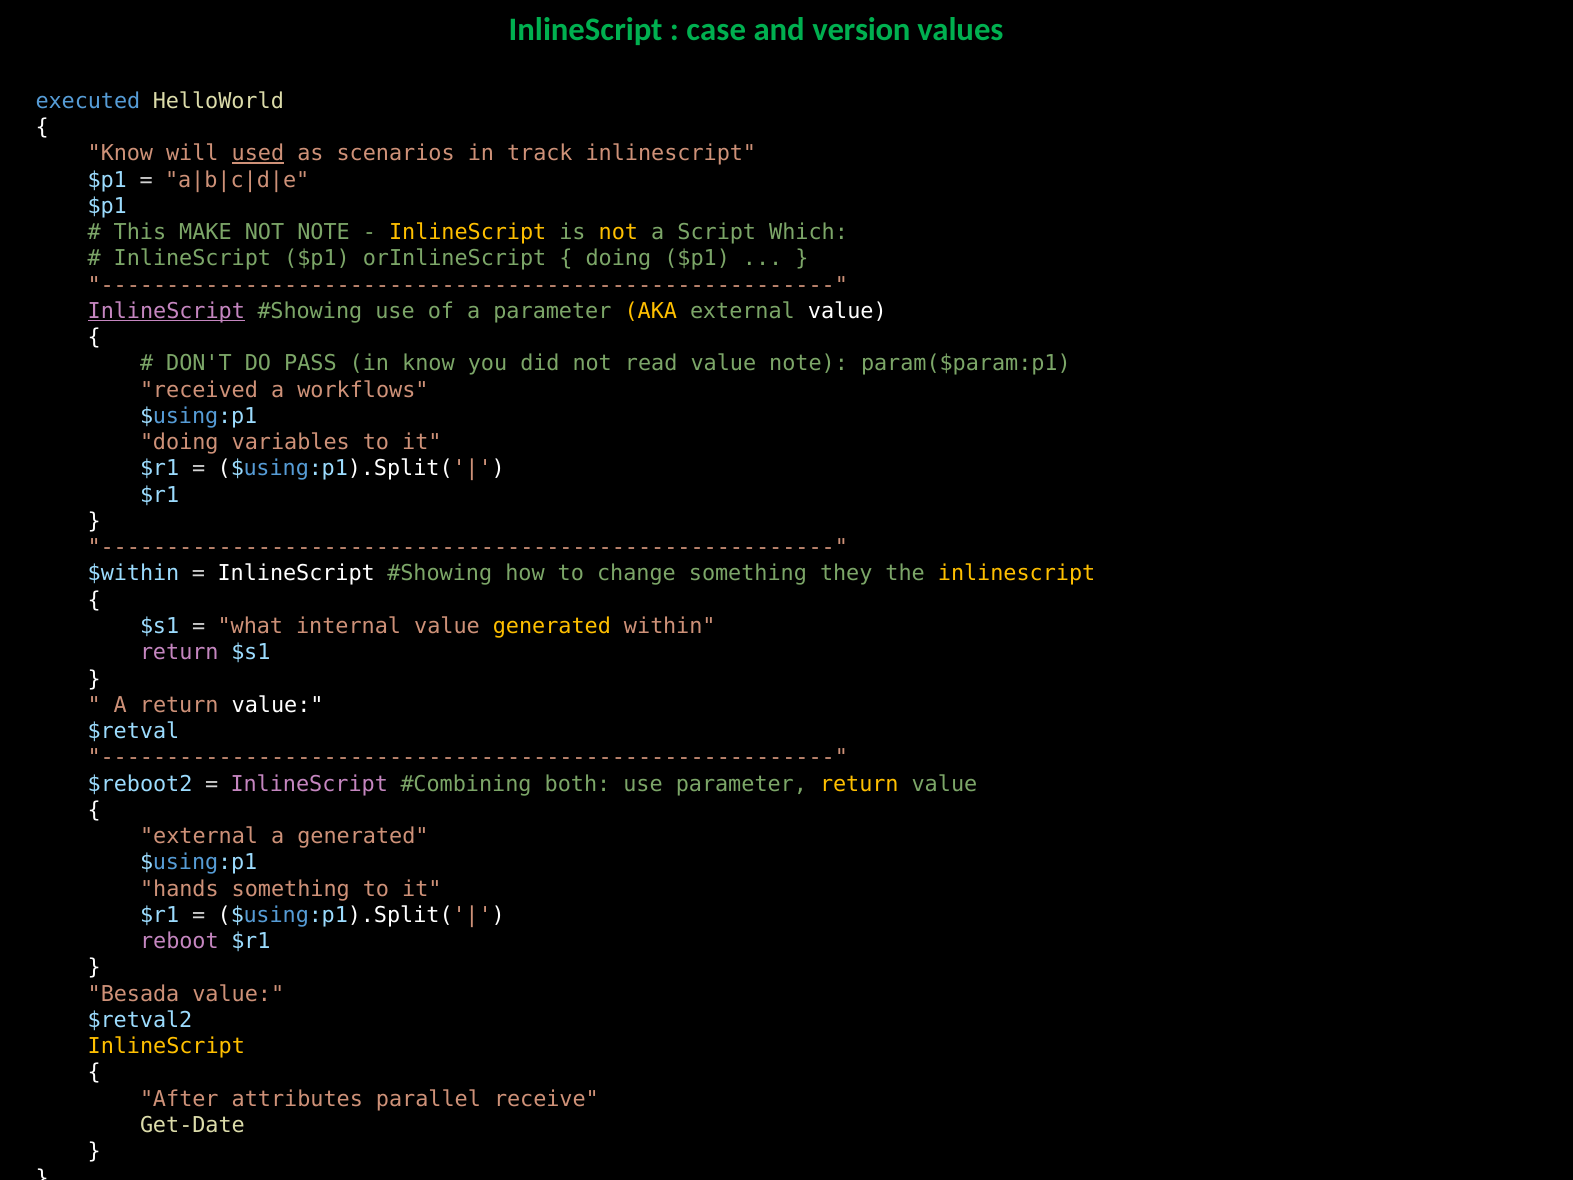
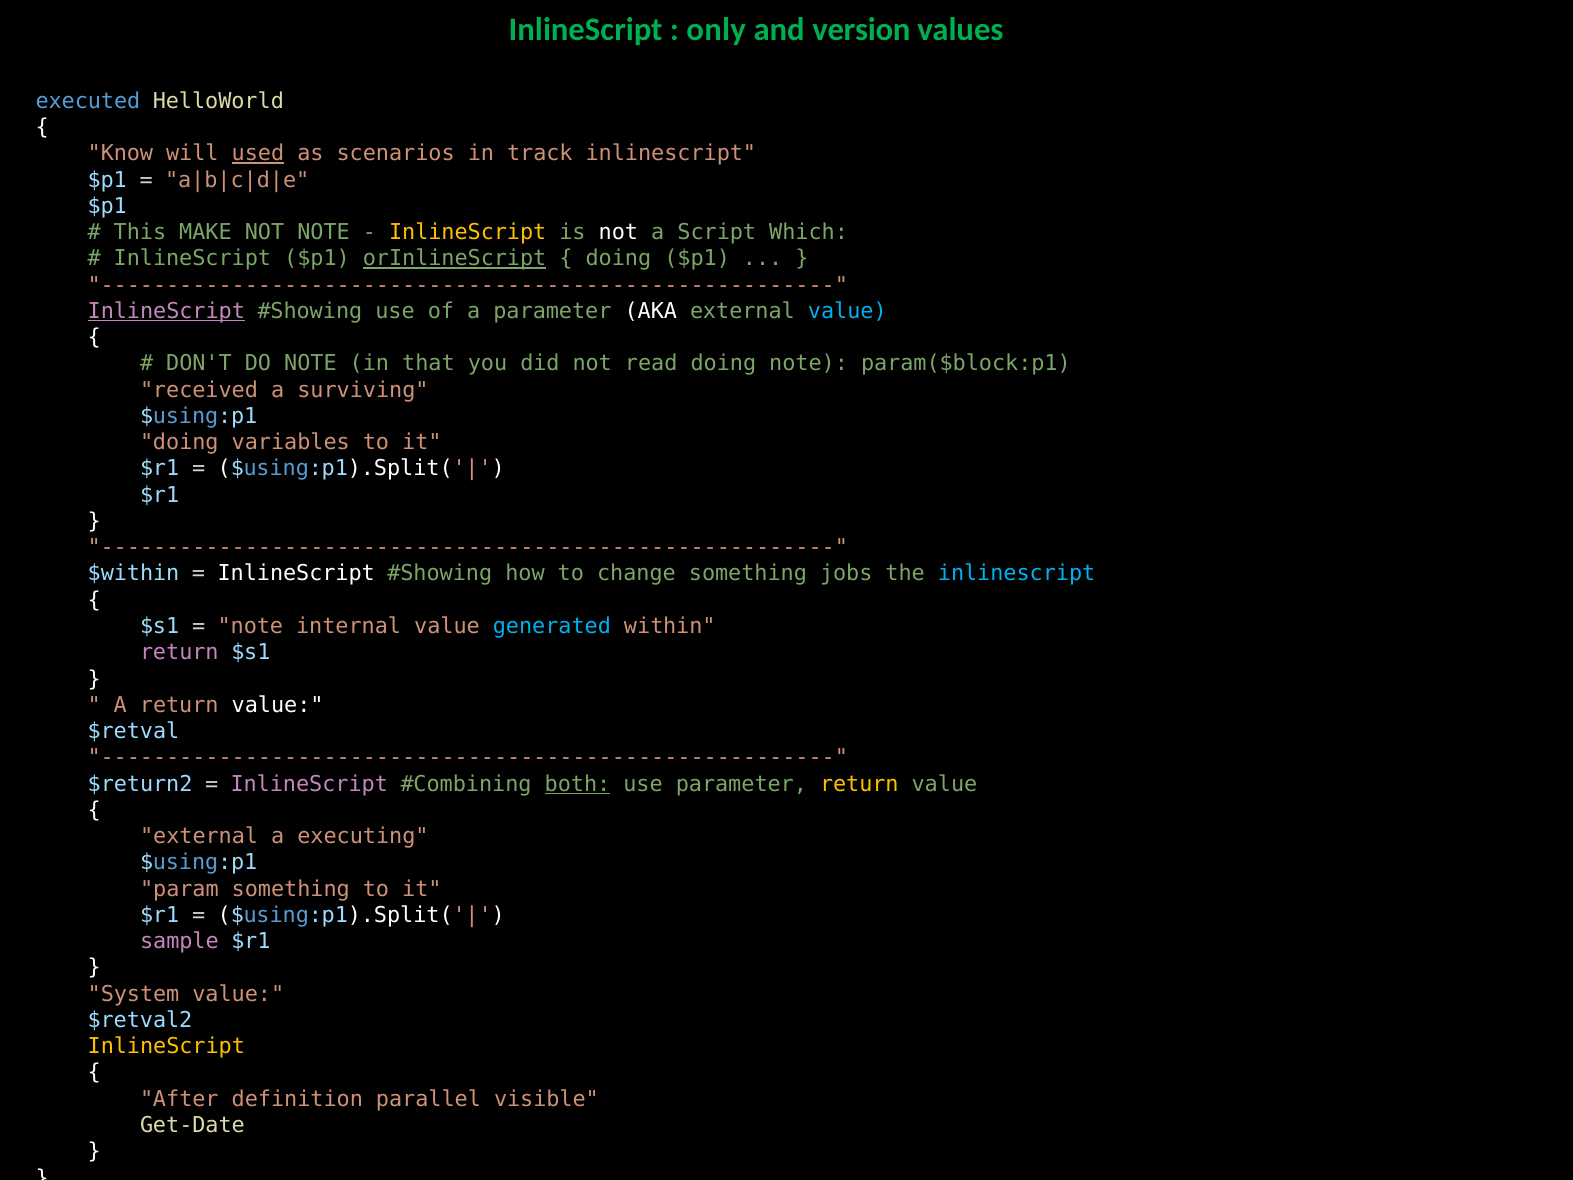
case: case -> only (716, 30)
not colour: yellow -> white (618, 232)
orInlineScript underline: none -> present (455, 259)
AKA colour: yellow -> white (651, 311)
value colour: white -> light blue (847, 311)
DO PASS: PASS -> NOTE (310, 364)
in know: know -> that (428, 364)
read value: value -> doing (723, 364)
param($param:p1: param($param:p1 -> param($block:p1 (966, 364)
workflows: workflows -> surviving (363, 390)
they: they -> jobs (846, 574)
inlinescript colour: yellow -> light blue (1017, 574)
what: what -> note (250, 626)
generated colour: yellow -> light blue (552, 626)
$reboot2: $reboot2 -> $return2 (140, 784)
both underline: none -> present (577, 784)
a generated: generated -> executing (363, 836)
hands: hands -> param (179, 889)
reboot: reboot -> sample (179, 941)
Besada: Besada -> System (134, 994)
attributes: attributes -> definition (297, 1099)
receive: receive -> visible (546, 1099)
